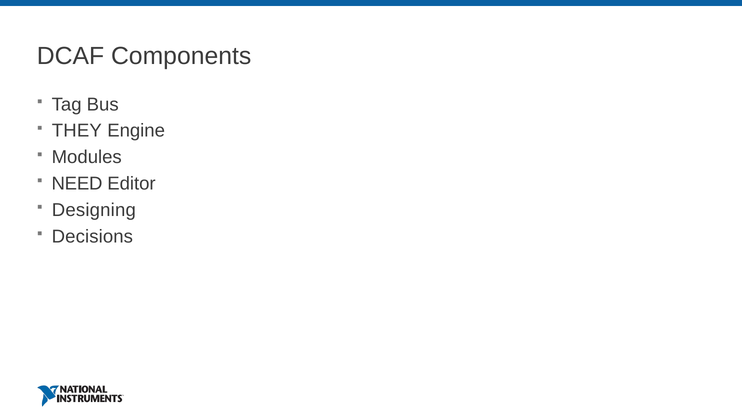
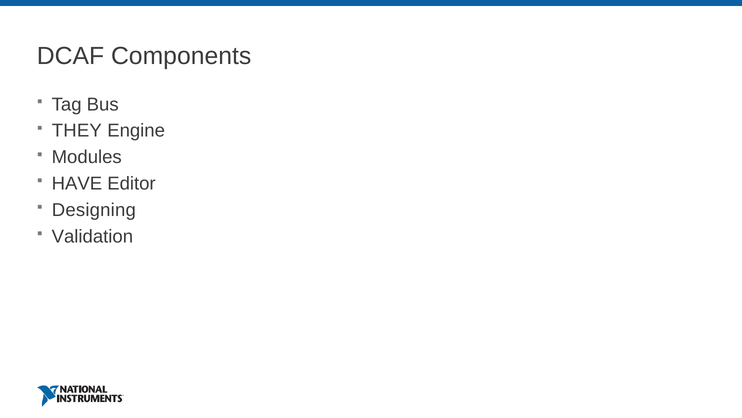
NEED: NEED -> HAVE (77, 183)
Decisions: Decisions -> Validation (92, 236)
